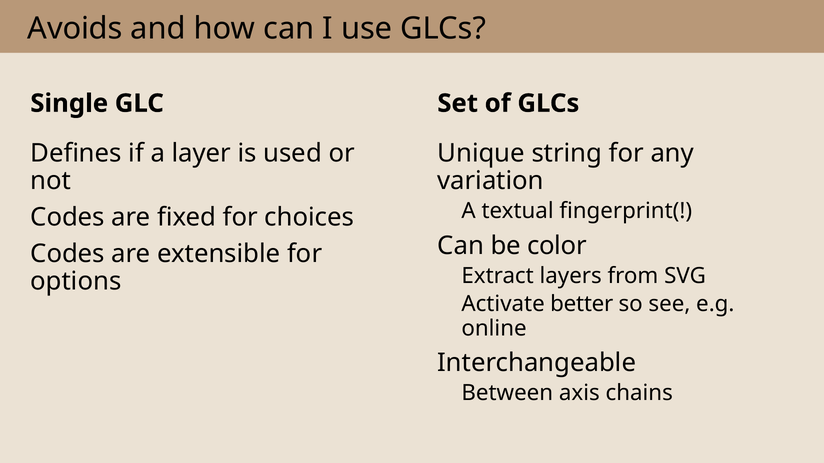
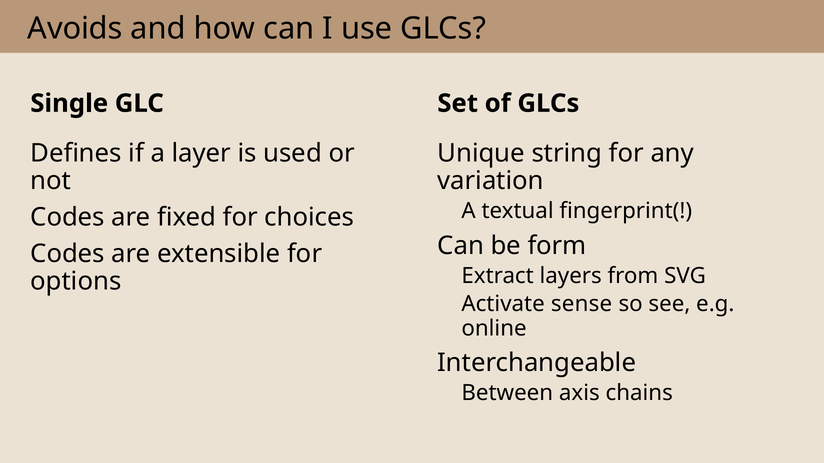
color: color -> form (557, 246)
better: better -> sense (582, 304)
